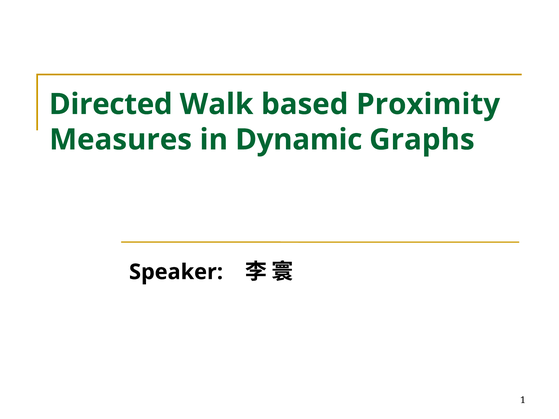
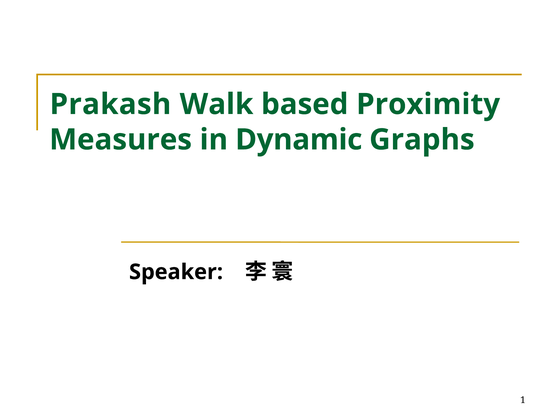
Directed: Directed -> Prakash (110, 104)
